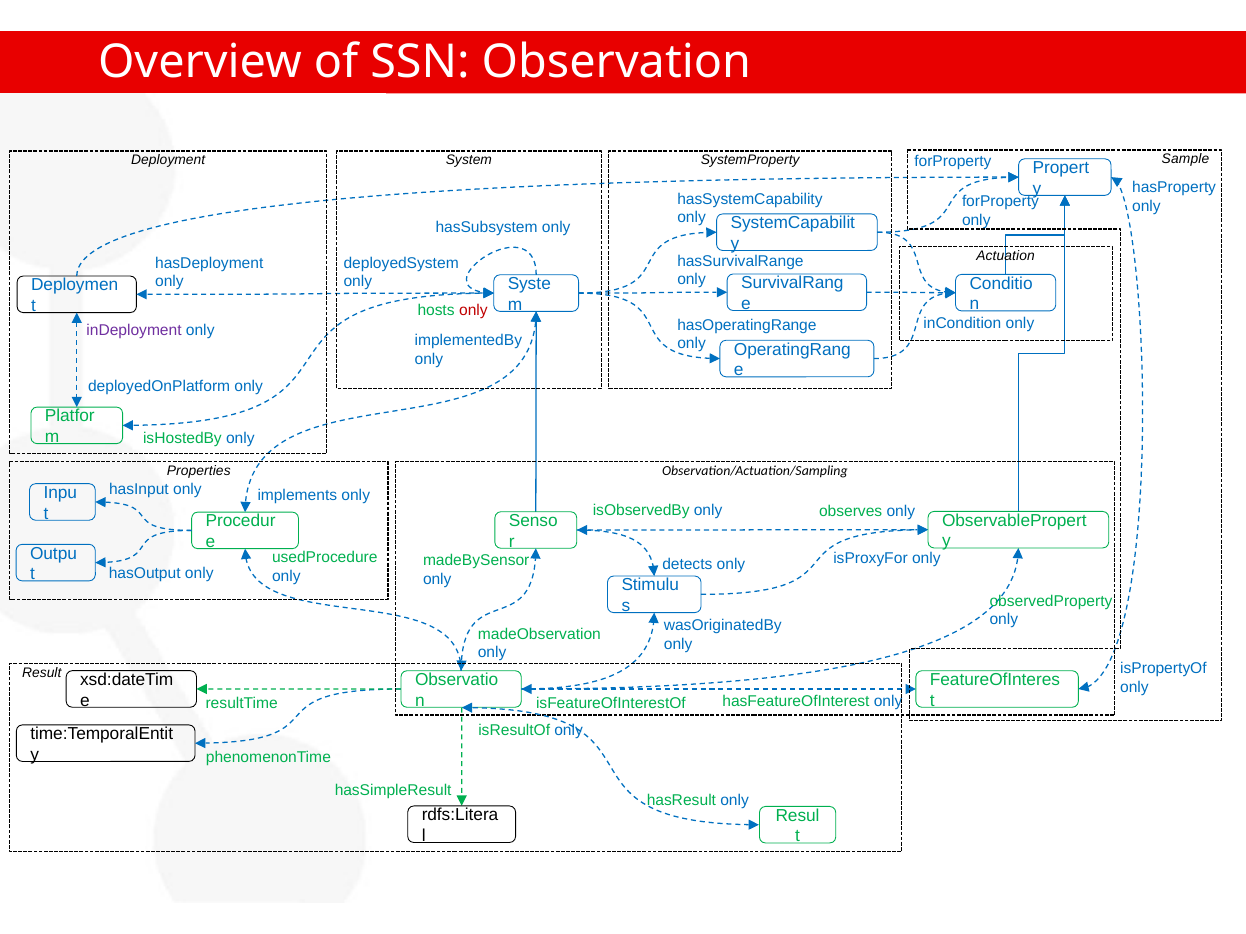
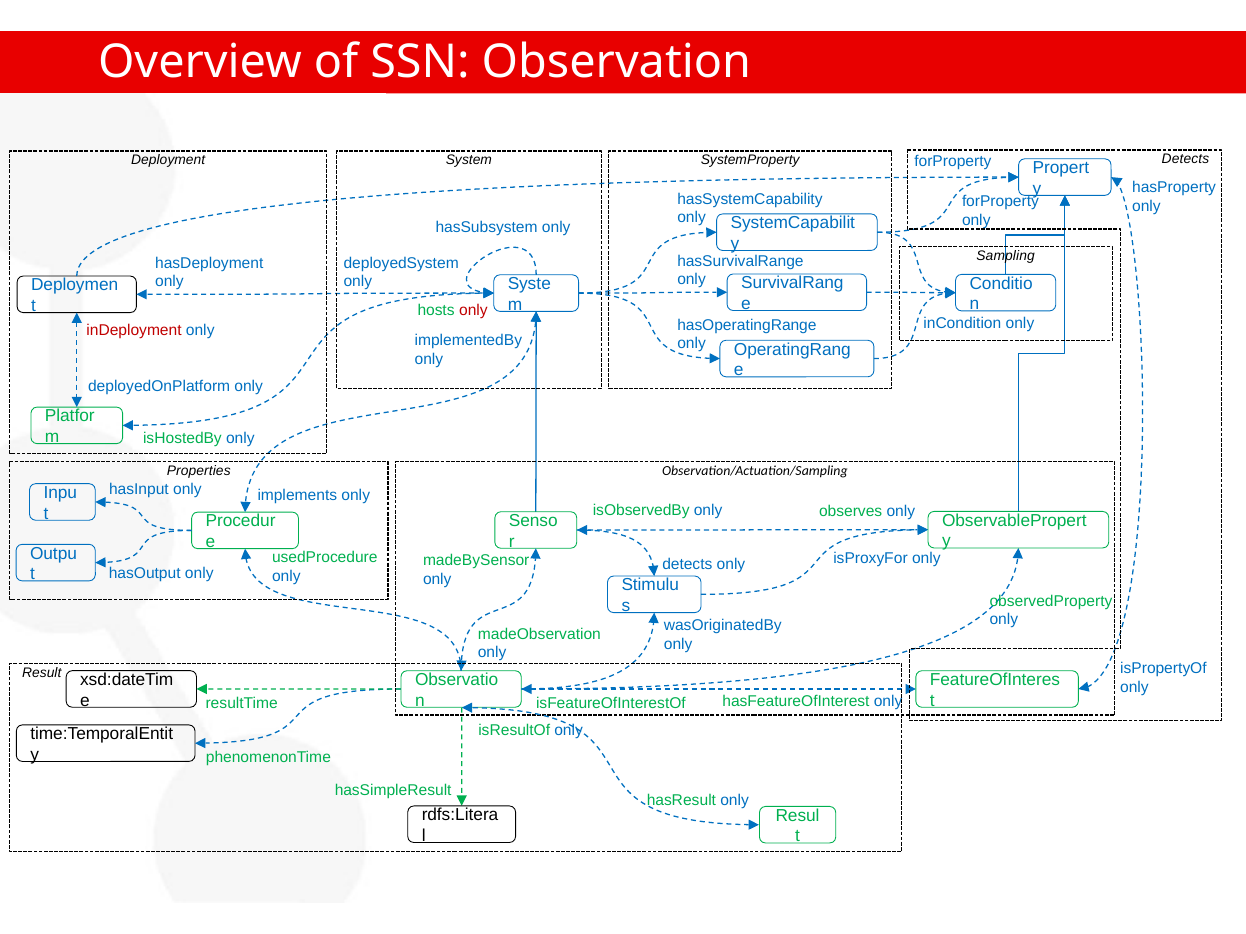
Sample: Sample -> Detects (1185, 159)
Actuation: Actuation -> Sampling (1006, 256)
inDeployment colour: purple -> red (134, 330)
